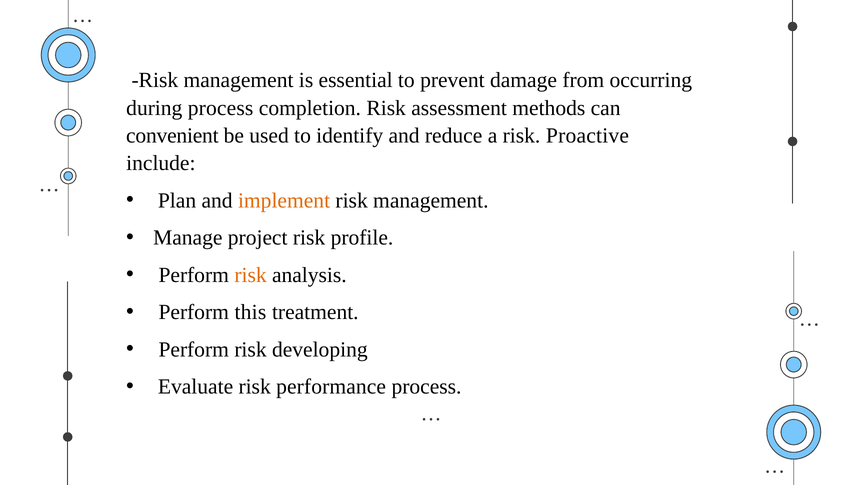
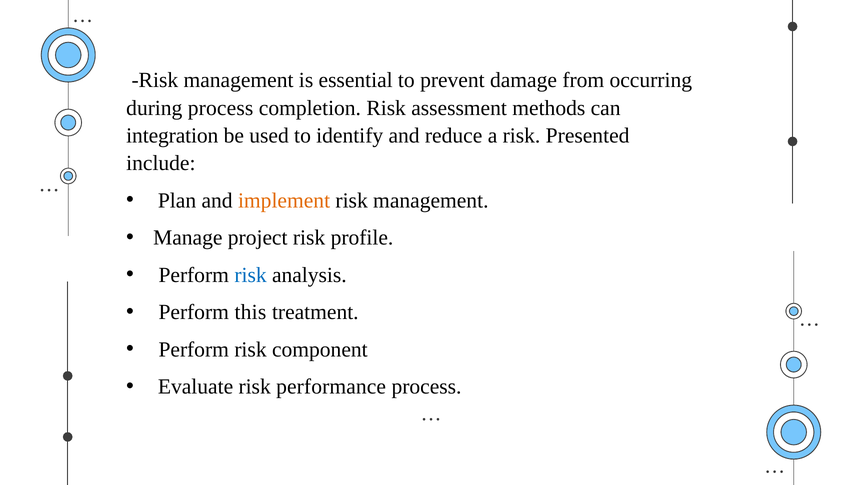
convenient: convenient -> integration (172, 136)
Proactive: Proactive -> Presented (588, 136)
risk colour: orange -> blue (251, 275)
developing: developing -> component (320, 349)
